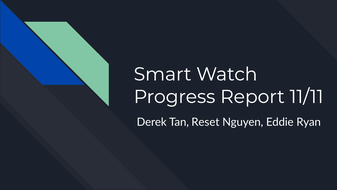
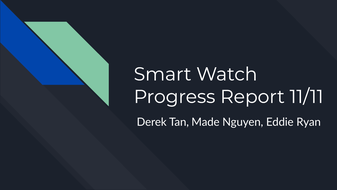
Reset: Reset -> Made (205, 122)
